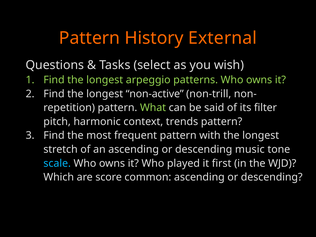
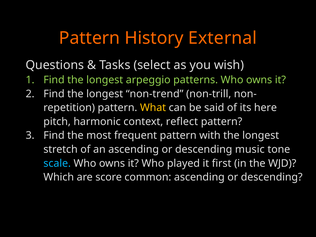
non-active: non-active -> non-trend (155, 94)
What colour: light green -> yellow (153, 108)
filter: filter -> here (265, 108)
trends: trends -> reflect (182, 122)
